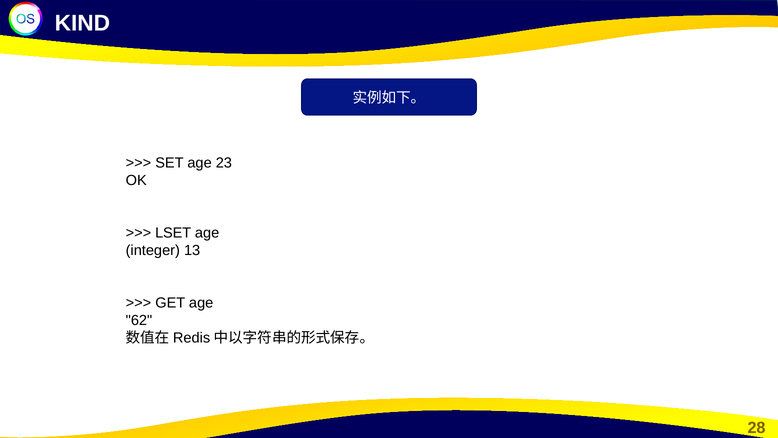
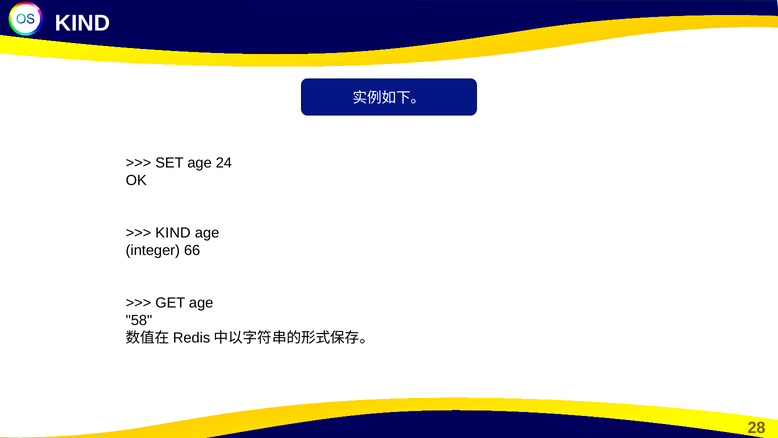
23: 23 -> 24 (224, 163)
LSET: LSET -> KIND (173, 233)
13: 13 -> 66 (192, 250)
62: 62 -> 58 (139, 320)
